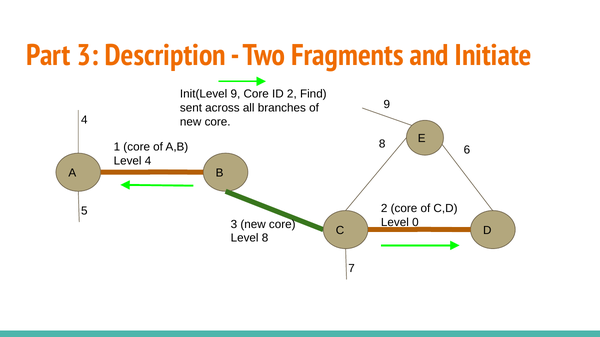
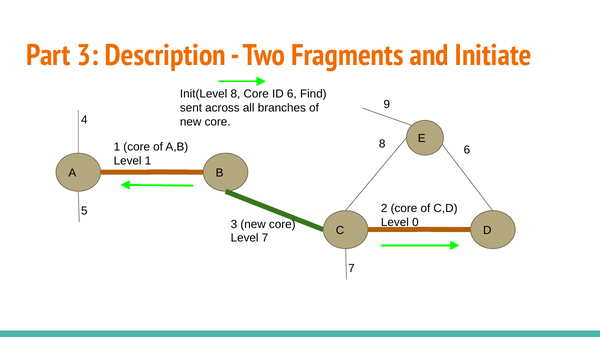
Init(Level 9: 9 -> 8 (235, 94)
ID 2: 2 -> 6 (292, 94)
Level 4: 4 -> 1 (148, 161)
Level 8: 8 -> 7 (265, 239)
